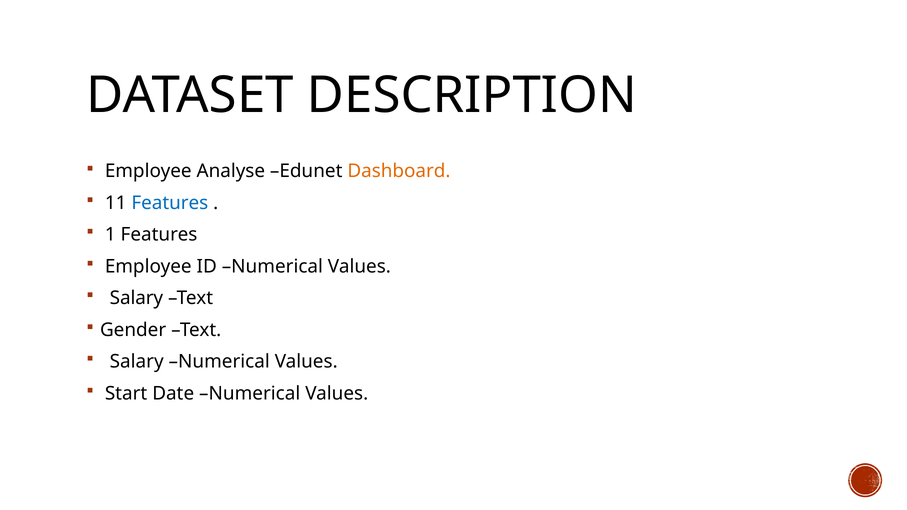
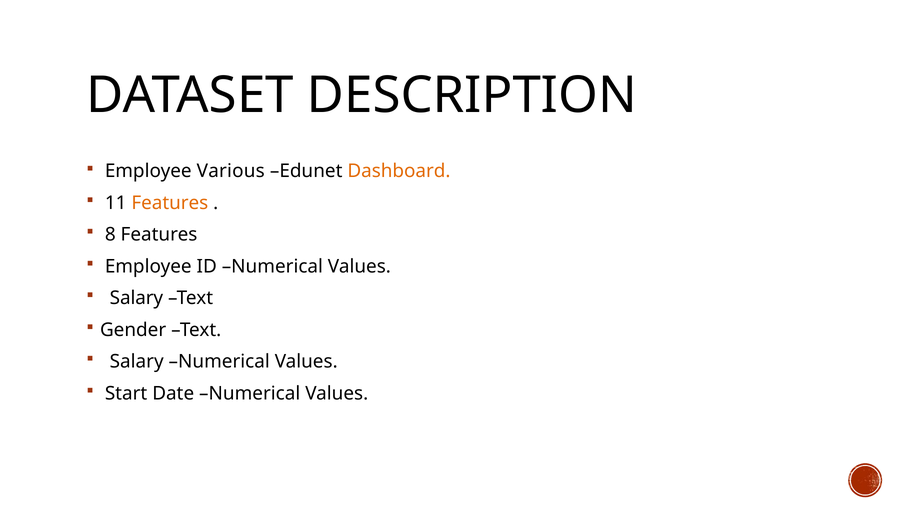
Analyse: Analyse -> Various (231, 171)
Features colour: blue -> orange (170, 203)
1: 1 -> 8 (110, 235)
